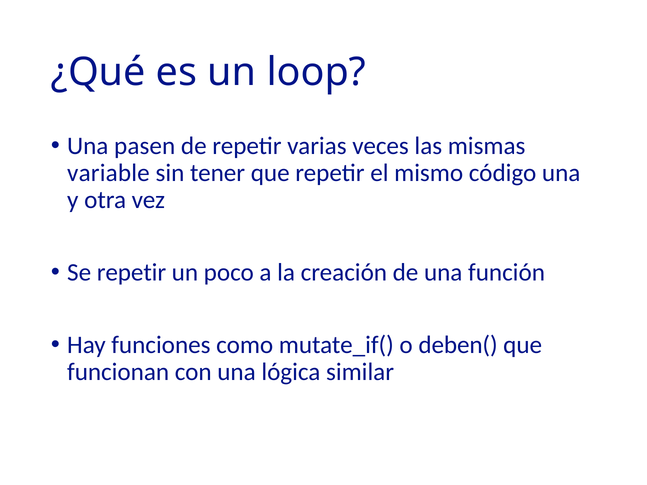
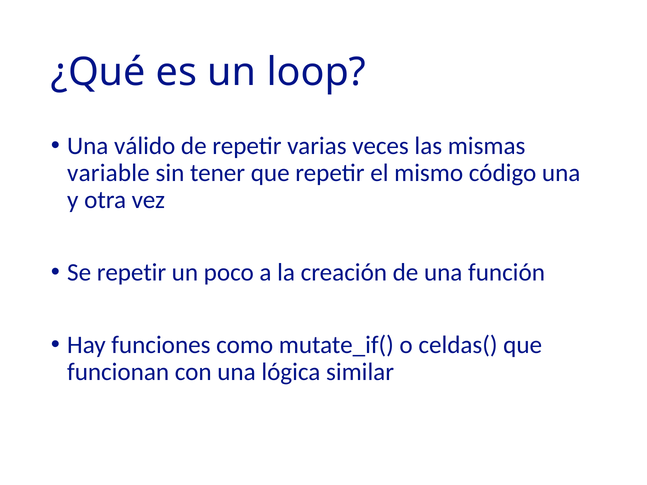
pasen: pasen -> válido (145, 146)
deben(: deben( -> celdas( (458, 345)
